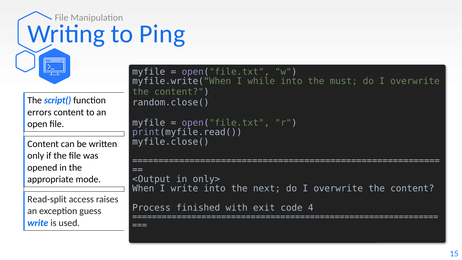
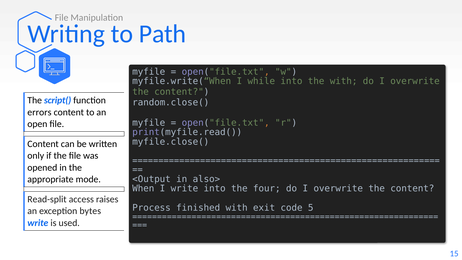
Ping: Ping -> Path (163, 34)
the must: must -> with (344, 81)
only>: only> -> also> (206, 179)
next: next -> four (267, 188)
4: 4 -> 5 (311, 208)
guess: guess -> bytes (90, 211)
